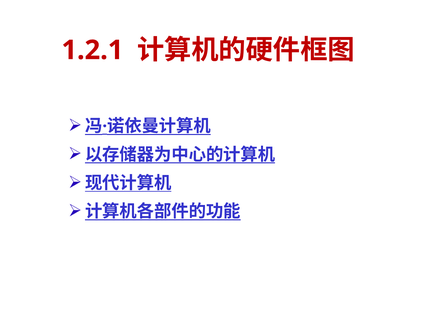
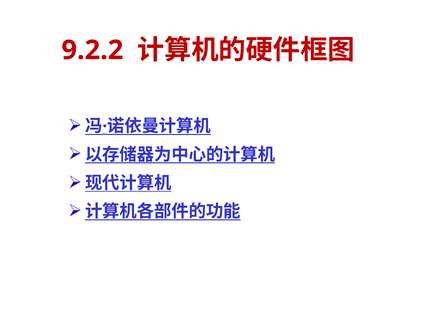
1.2.1: 1.2.1 -> 9.2.2 (92, 50)
